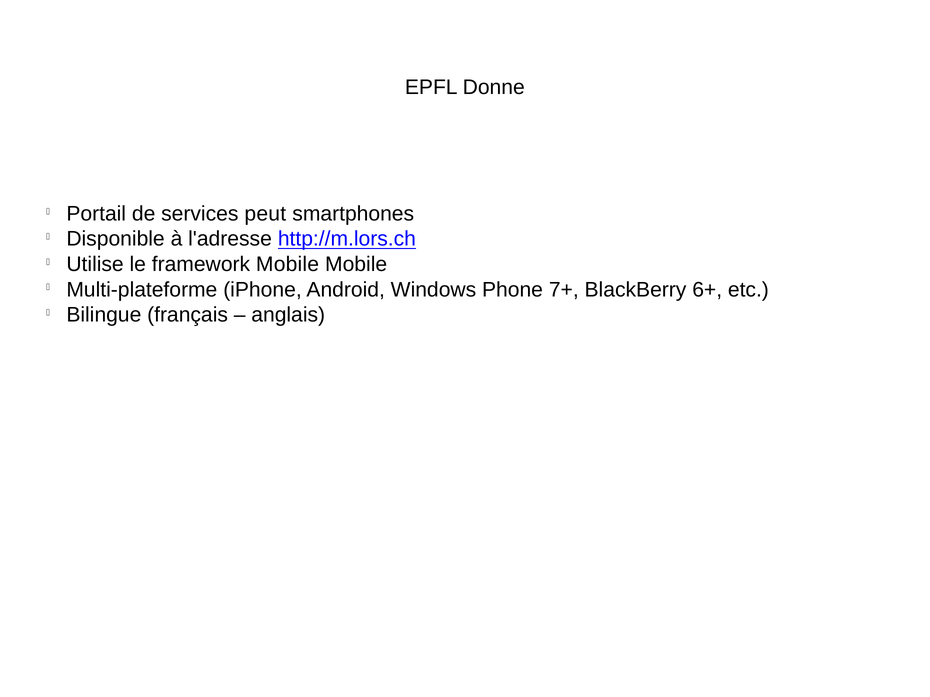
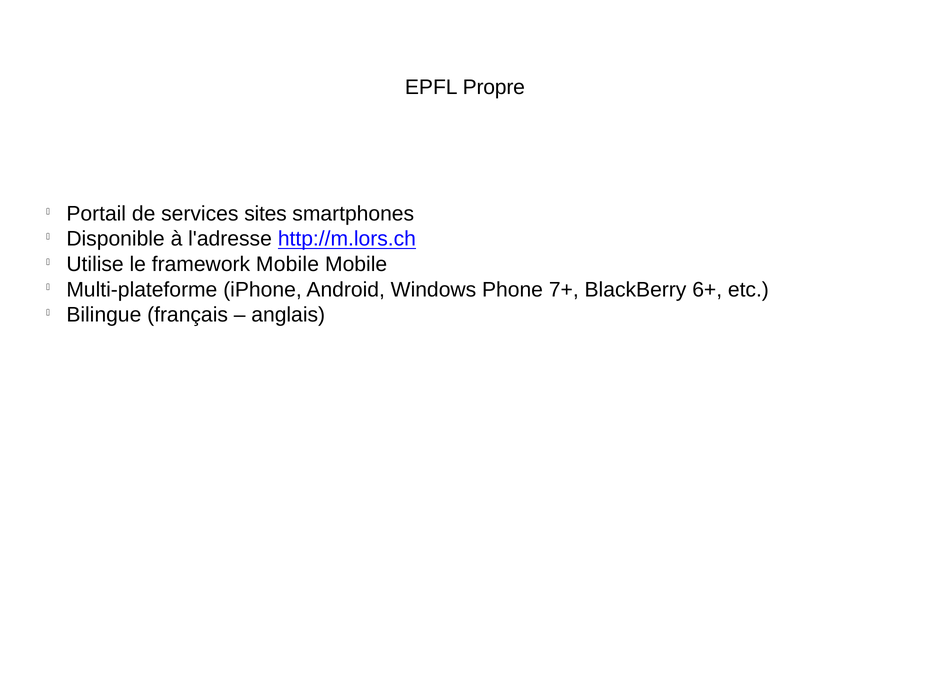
Donne: Donne -> Propre (494, 87)
peut: peut -> sites (266, 214)
